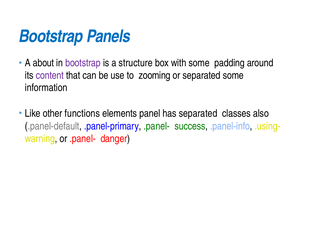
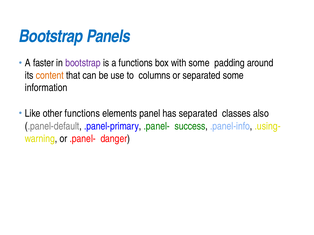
about: about -> faster (43, 63)
a structure: structure -> functions (136, 63)
content colour: purple -> orange (50, 76)
zooming: zooming -> columns (155, 76)
